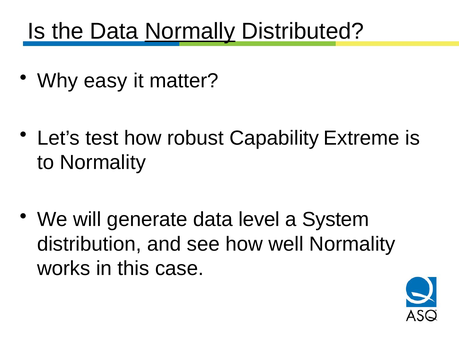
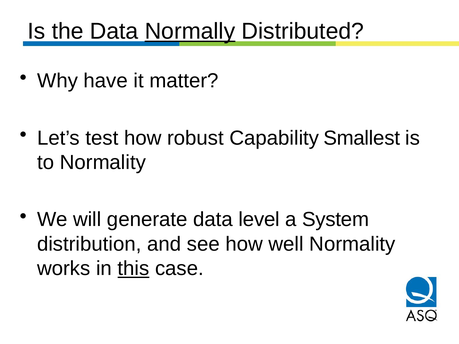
easy: easy -> have (106, 81)
Extreme: Extreme -> Smallest (362, 138)
this underline: none -> present (133, 269)
